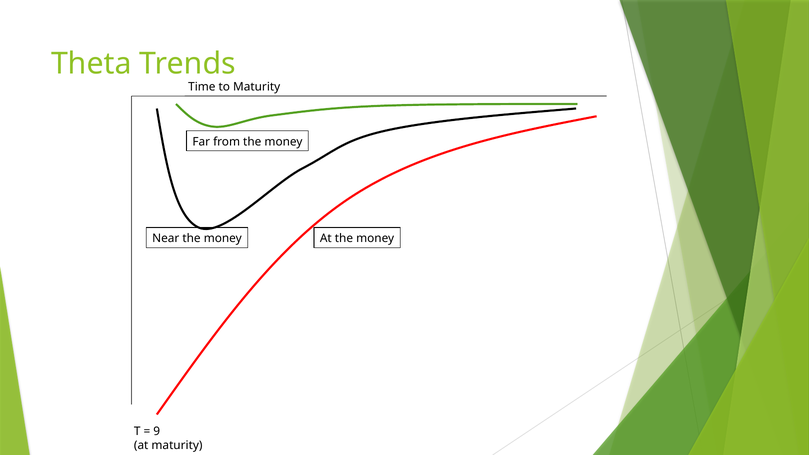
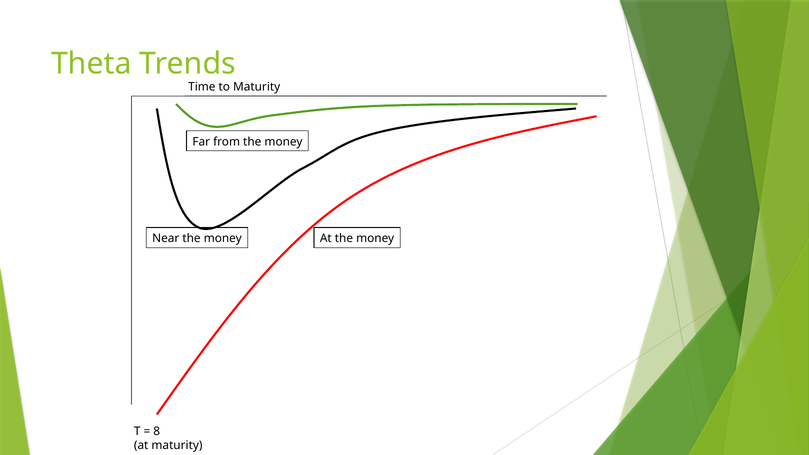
9: 9 -> 8 (157, 431)
